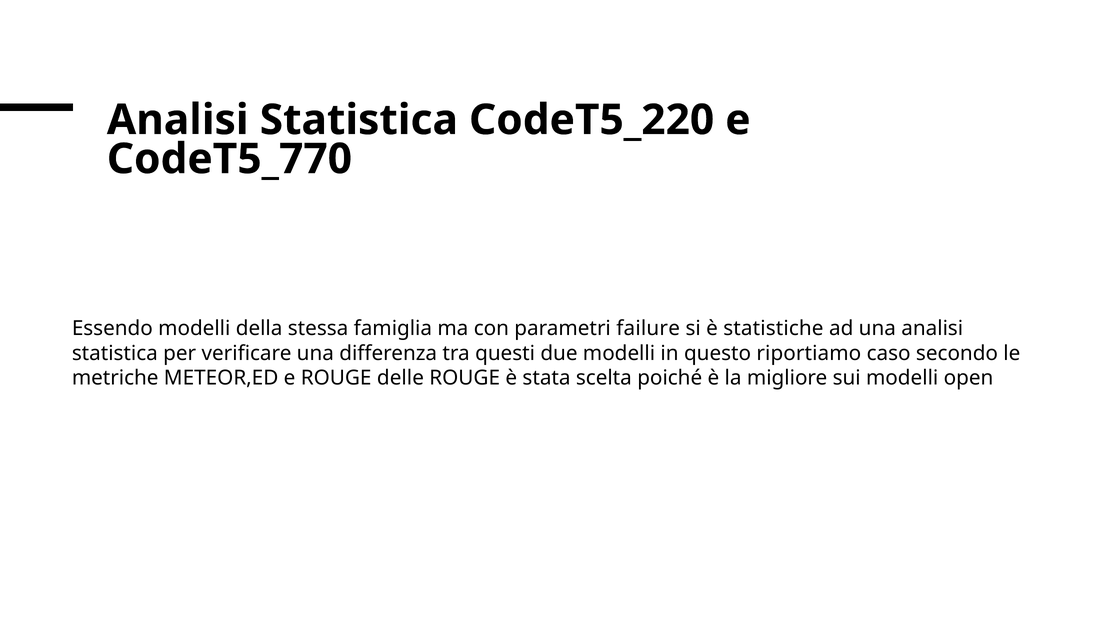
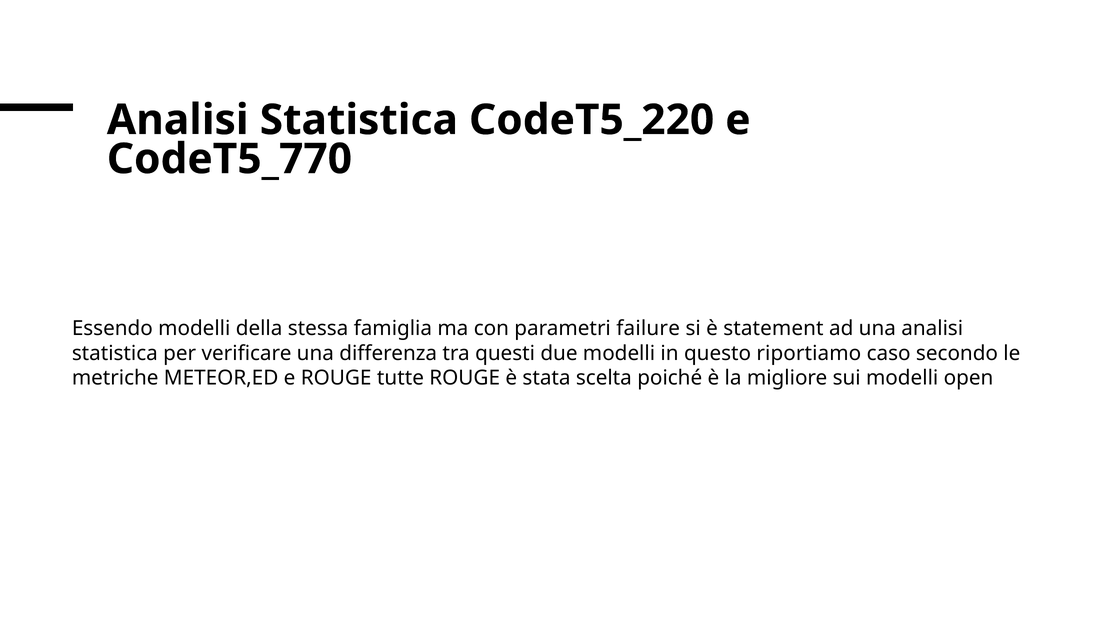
statistiche: statistiche -> statement (773, 328)
delle: delle -> tutte (400, 378)
